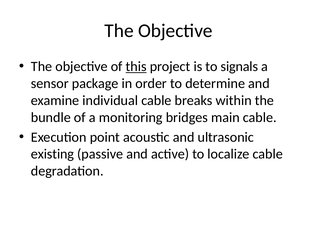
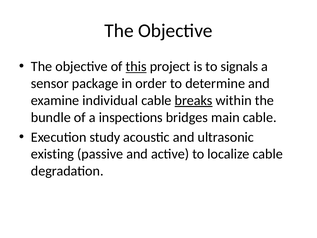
breaks underline: none -> present (194, 100)
monitoring: monitoring -> inspections (131, 117)
point: point -> study (105, 137)
